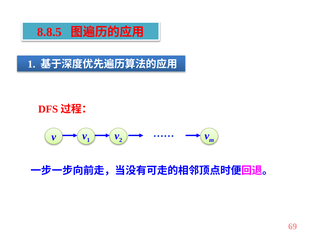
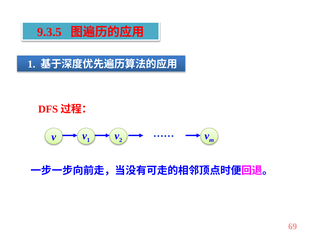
8.8.5: 8.8.5 -> 9.3.5 (49, 32)
